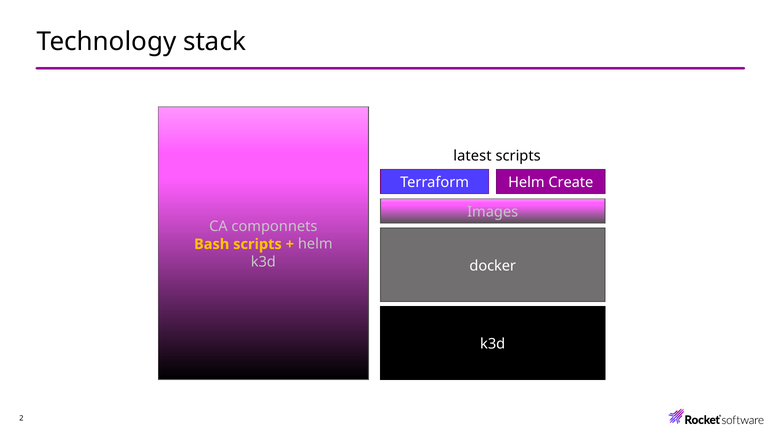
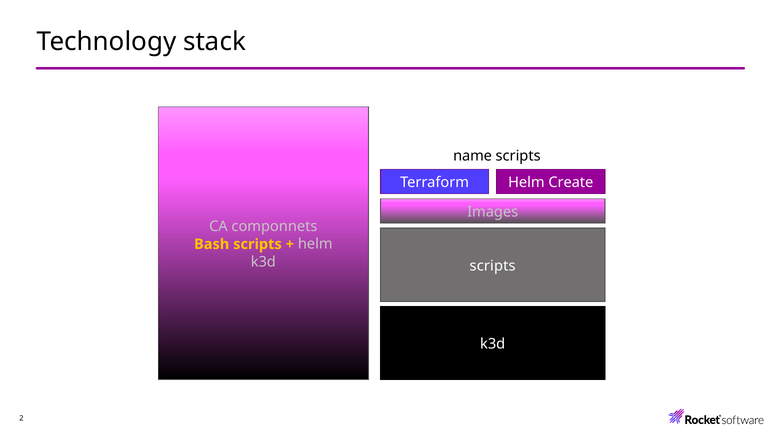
latest: latest -> name (473, 156)
docker: docker -> scripts (493, 266)
